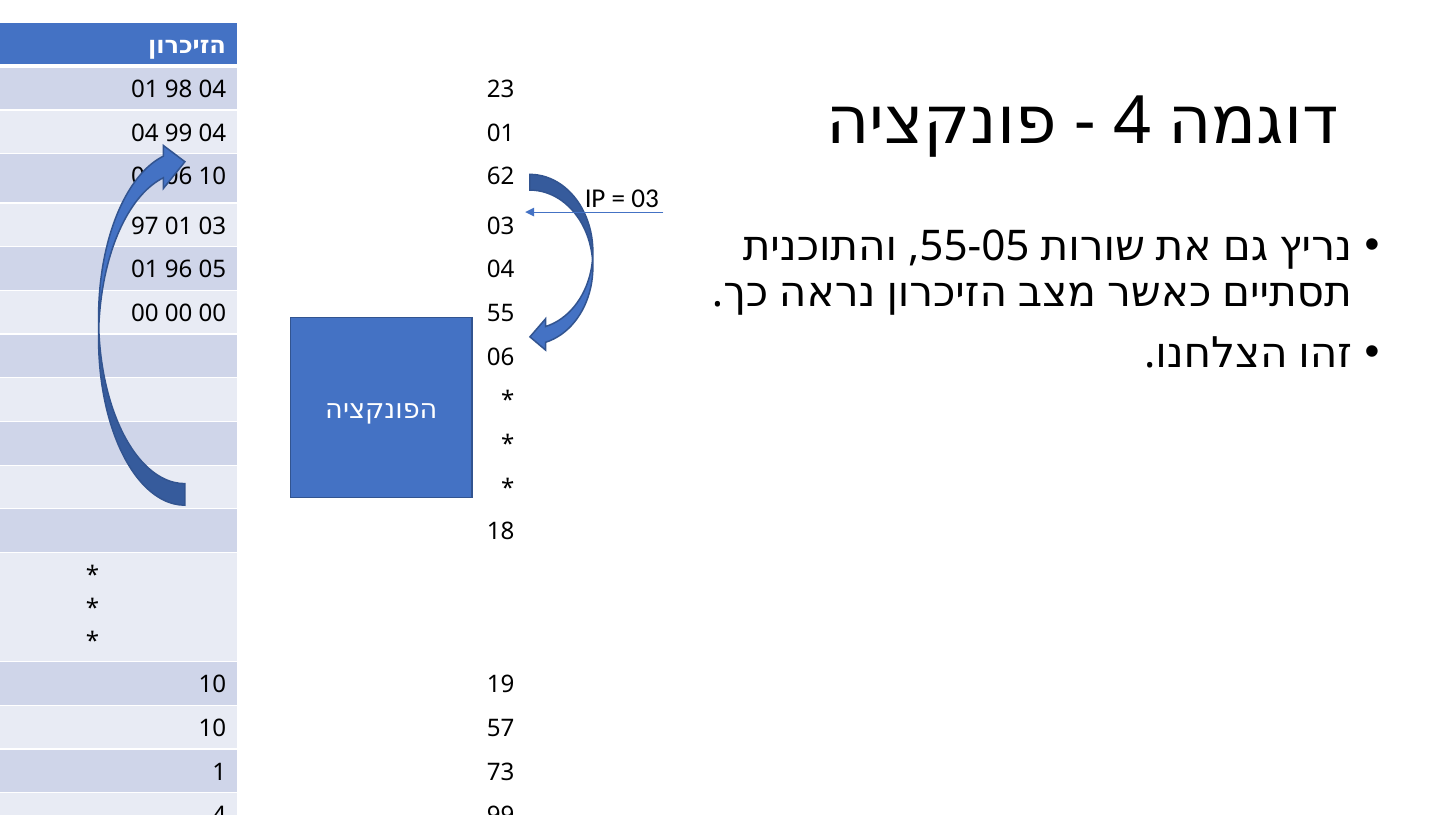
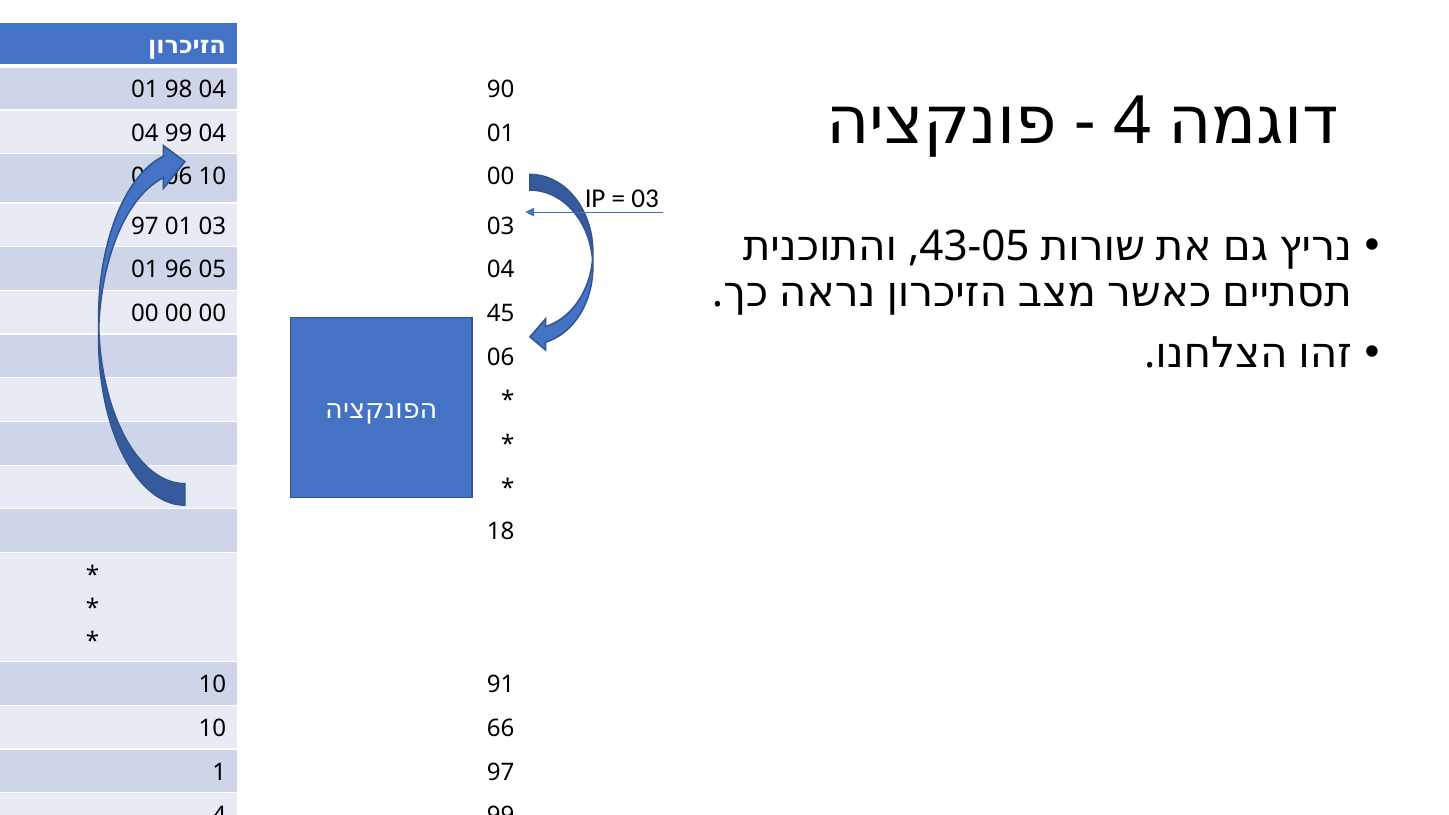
23: 23 -> 90 (501, 89)
62: 62 -> 00 (501, 177)
55-05: 55-05 -> 43-05 (975, 247)
55: 55 -> 45 (501, 314)
19: 19 -> 91 (501, 685)
57: 57 -> 66 (501, 729)
1 73: 73 -> 97 (501, 772)
